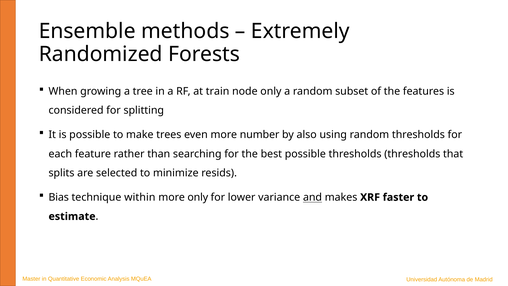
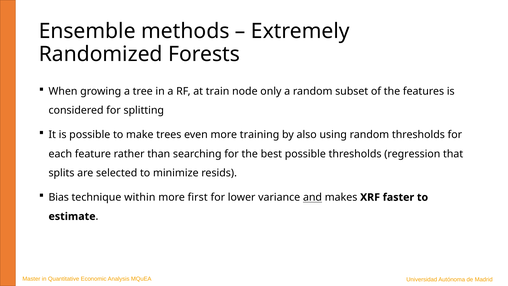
number: number -> training (260, 135)
thresholds thresholds: thresholds -> regression (412, 154)
more only: only -> first (198, 197)
